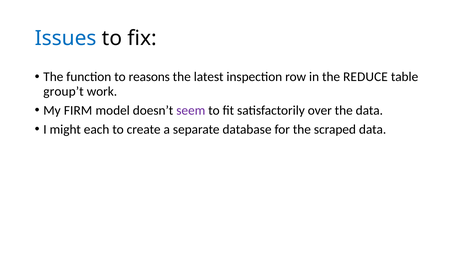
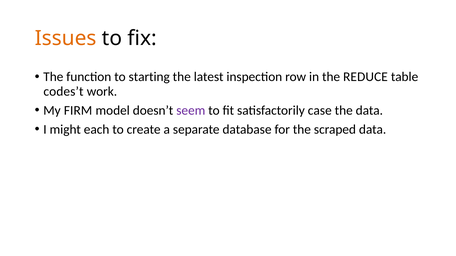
Issues colour: blue -> orange (66, 38)
reasons: reasons -> starting (149, 77)
group’t: group’t -> codes’t (63, 91)
over: over -> case (320, 111)
